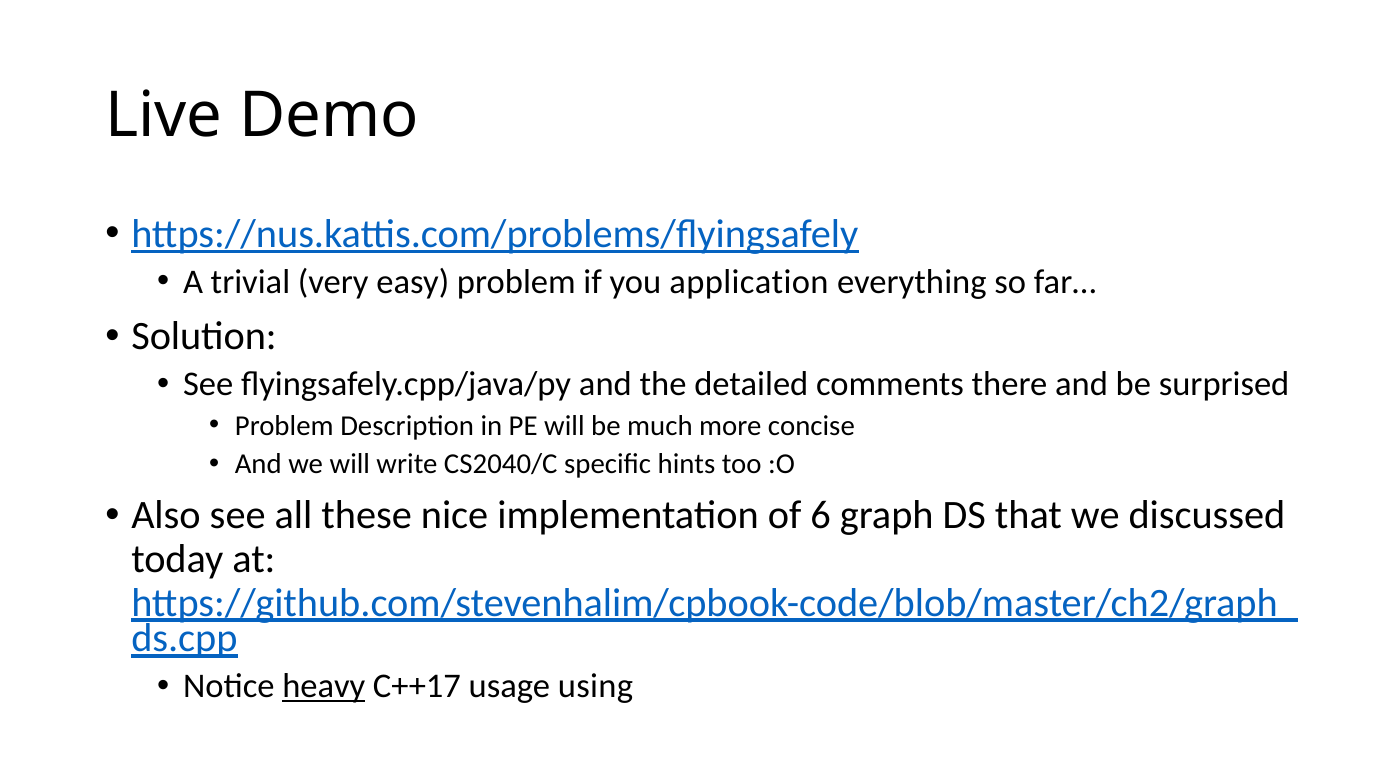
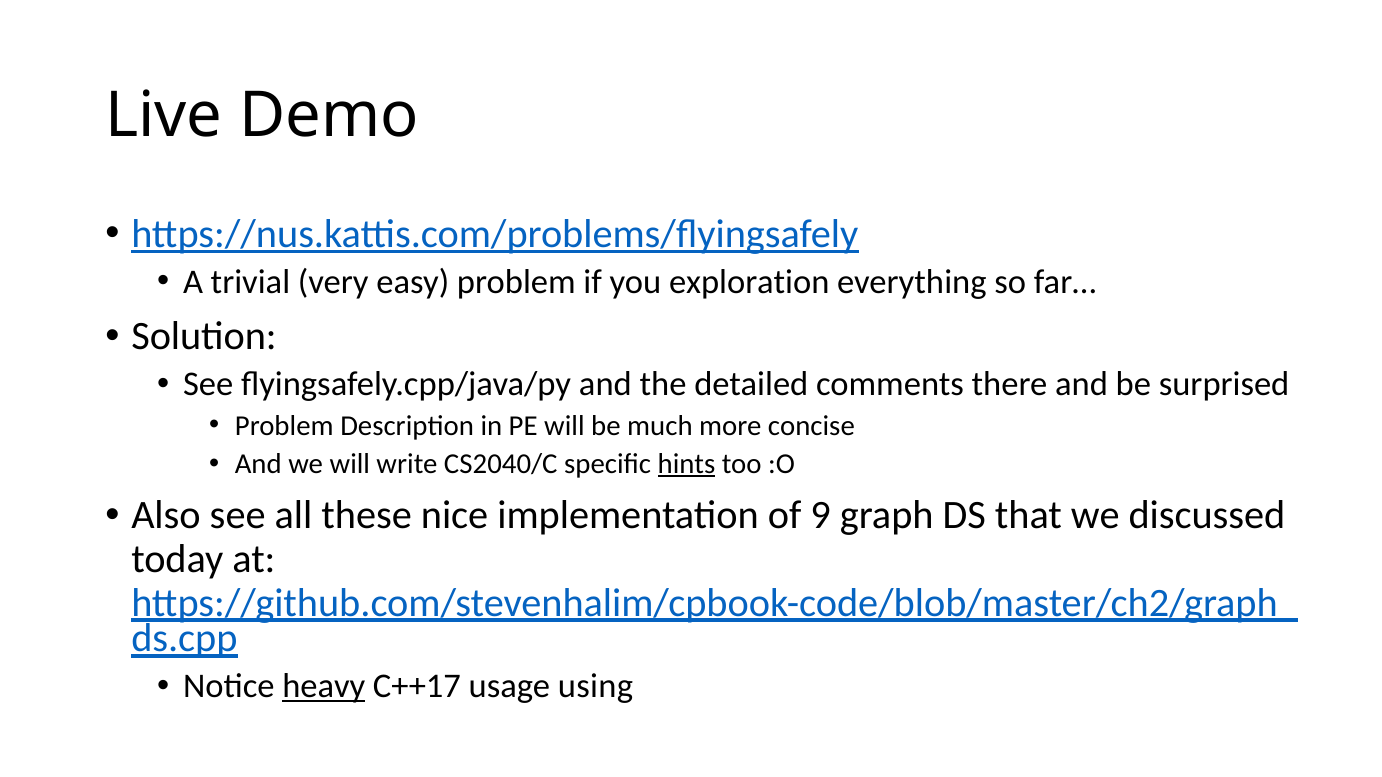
application: application -> exploration (749, 282)
hints underline: none -> present (687, 464)
6: 6 -> 9 (821, 516)
